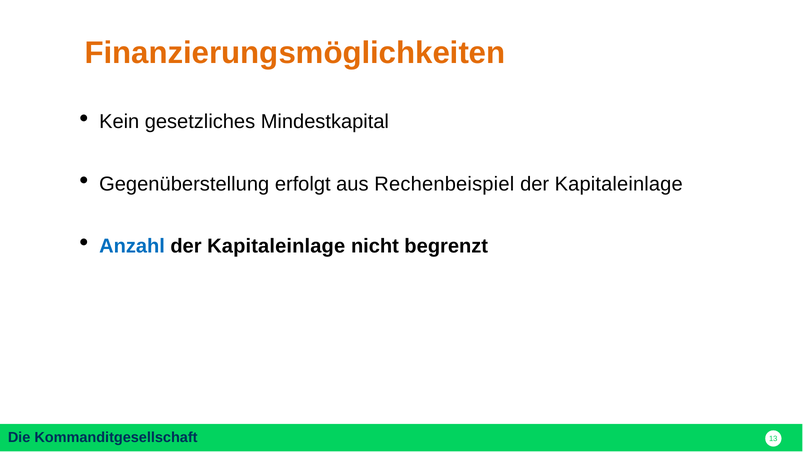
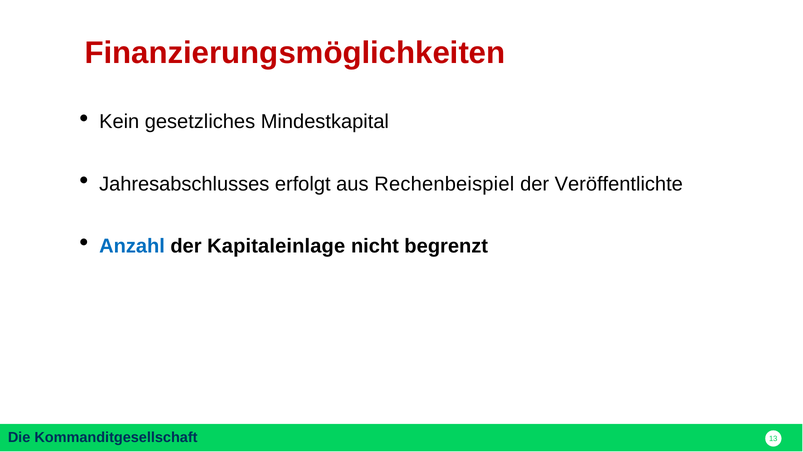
Finanzierungsmöglichkeiten colour: orange -> red (295, 53)
Gegenüberstellung: Gegenüberstellung -> Jahresabschlusses (184, 184)
Kapitaleinlage: Kapitaleinlage -> Veröffentlichte (619, 184)
